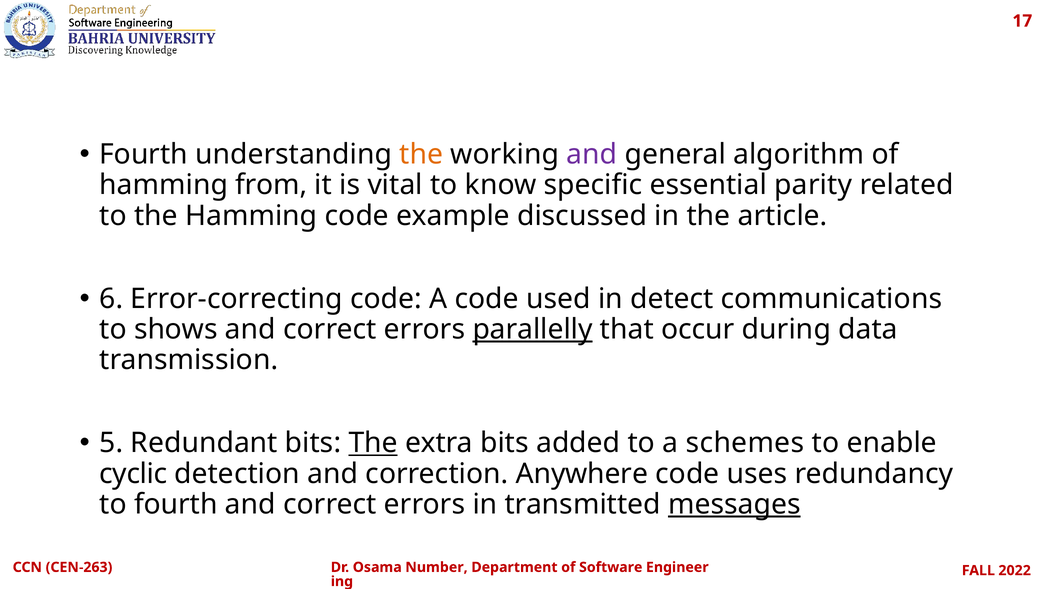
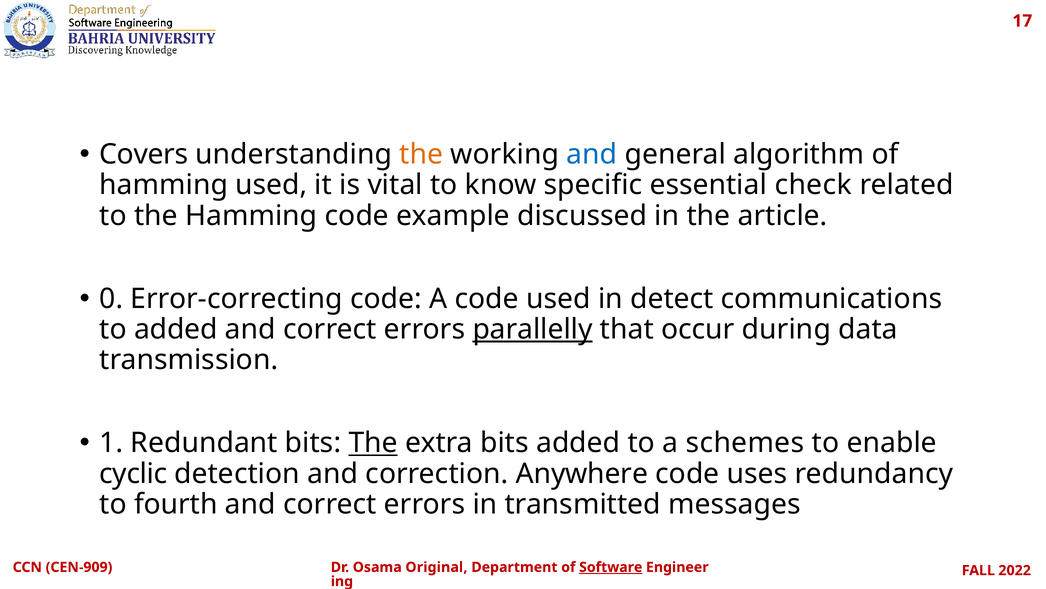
Fourth: Fourth -> Covers (144, 154)
and colour: purple -> blue (592, 154)
hamming from: from -> used (271, 185)
parity: parity -> check (813, 185)
6: 6 -> 0 (111, 298)
to shows: shows -> added (176, 329)
5: 5 -> 1 (111, 443)
messages underline: present -> none (734, 504)
CEN-263: CEN-263 -> CEN-909 (79, 567)
Number: Number -> Original (436, 567)
Software underline: none -> present (611, 567)
